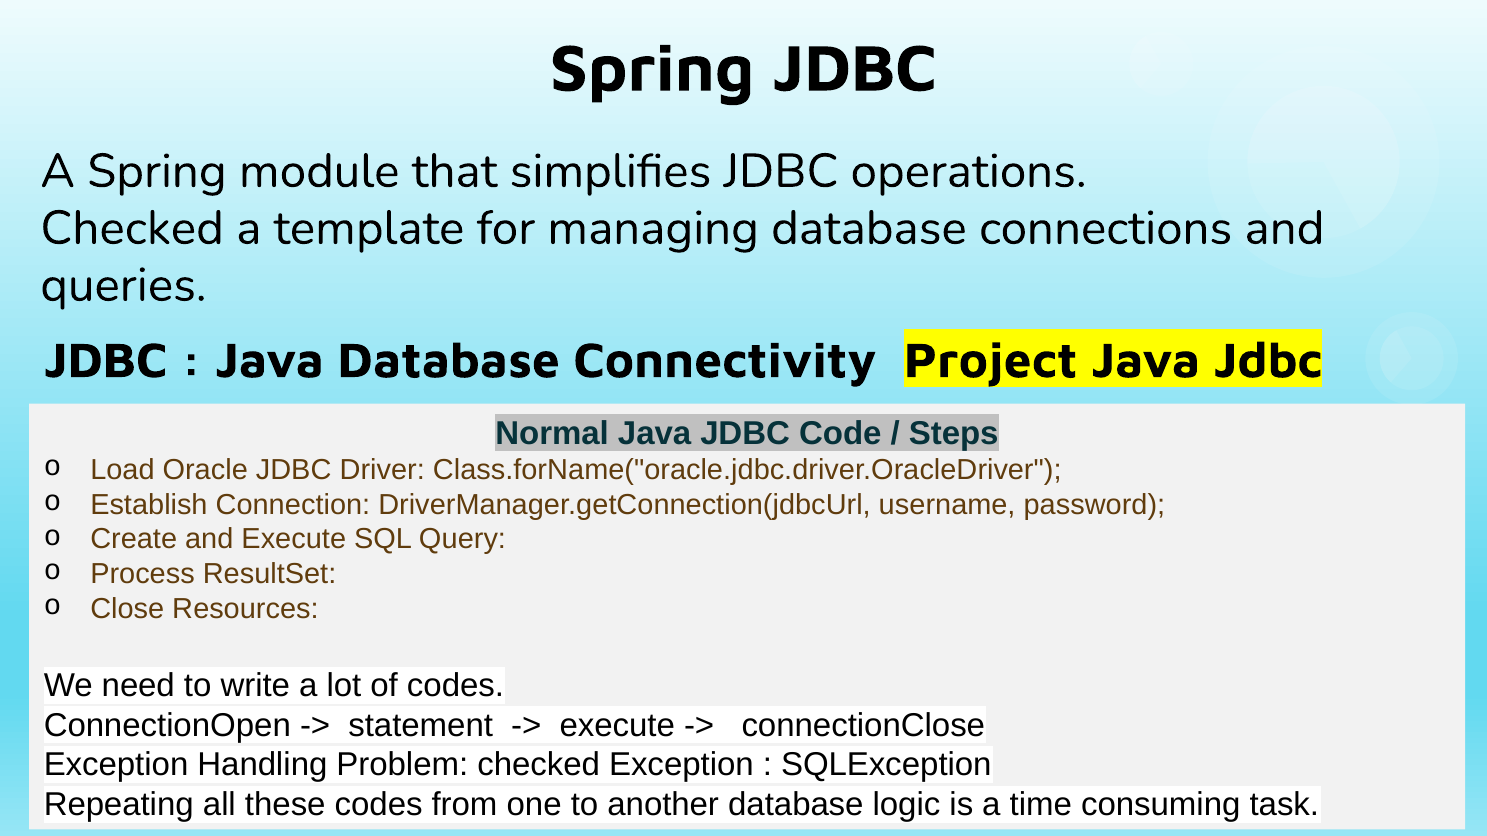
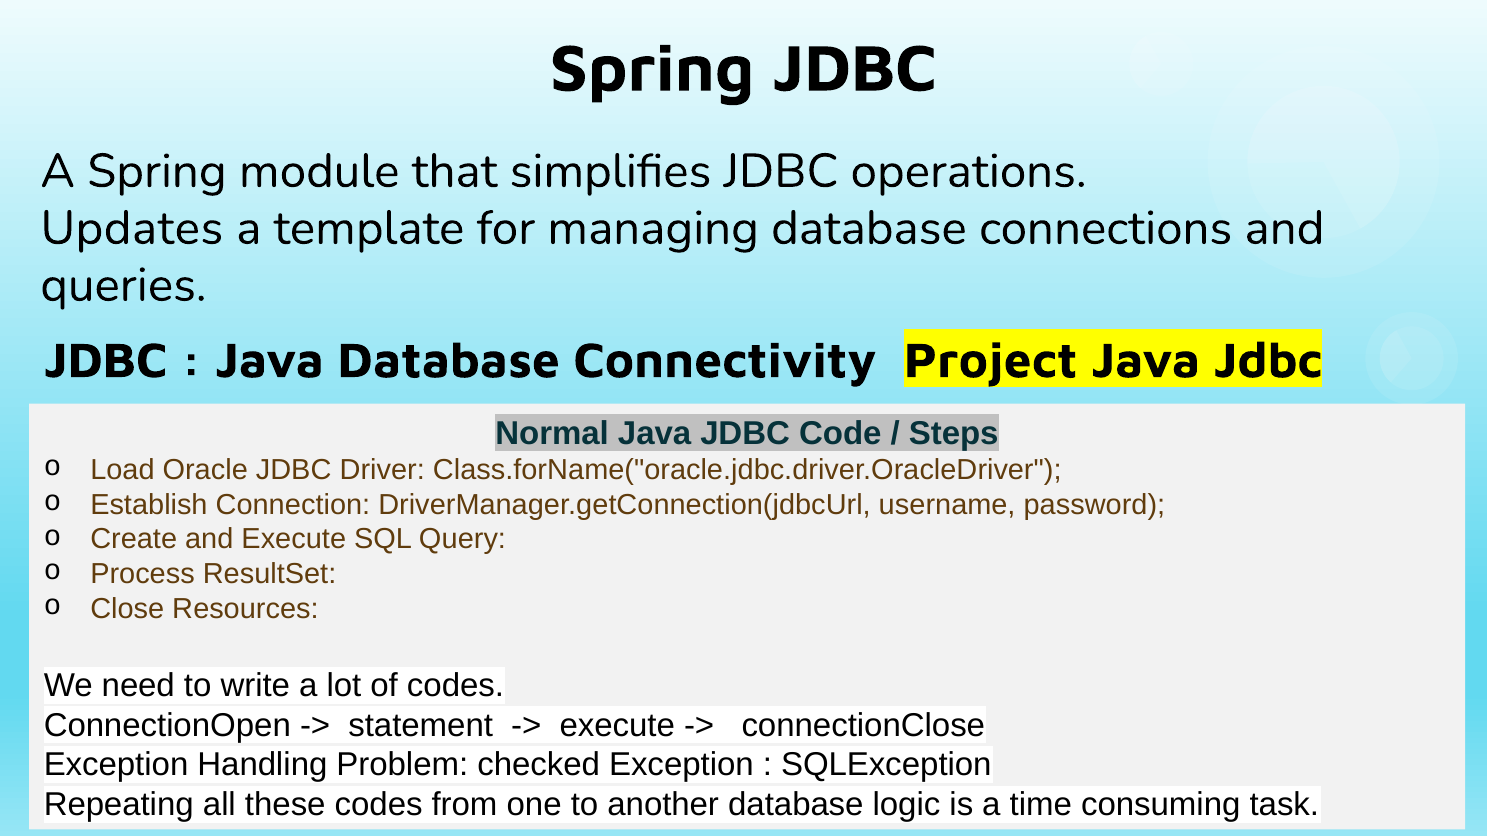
Checked: Checked -> Updates (132, 228)
